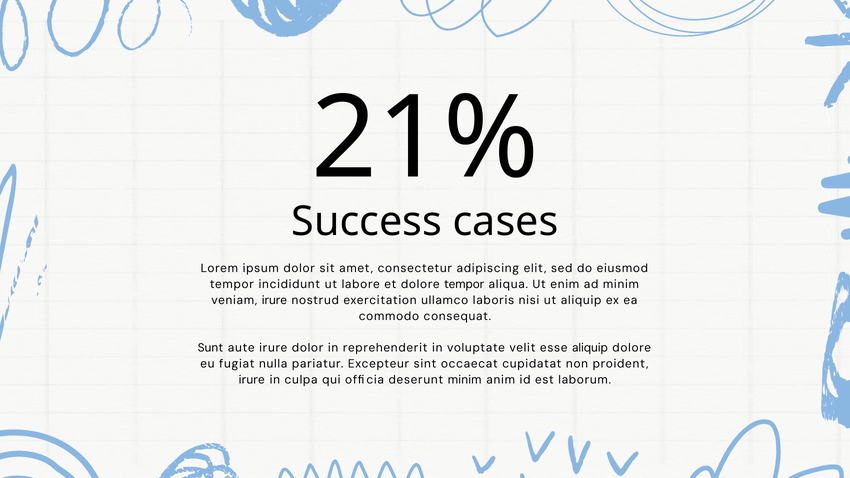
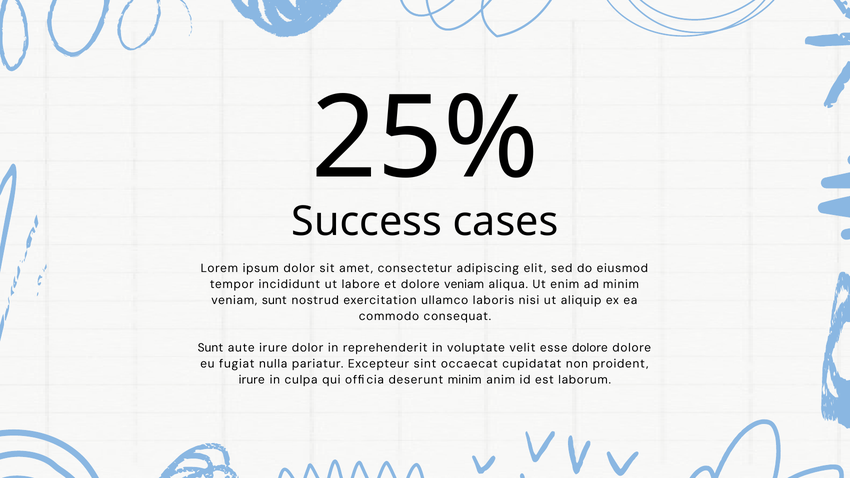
21%: 21% -> 25% (425, 139)
dolore tempor: tempor -> veniam (464, 284)
veniam irure: irure -> sunt (274, 300)
esse aliquip: aliquip -> dolore (590, 348)
